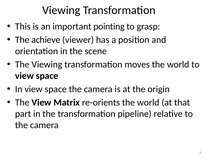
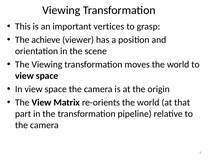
pointing: pointing -> vertices (109, 27)
